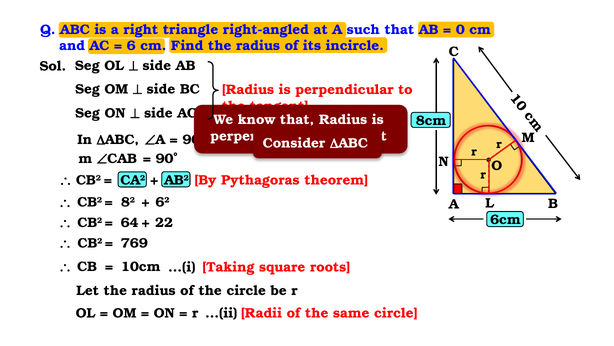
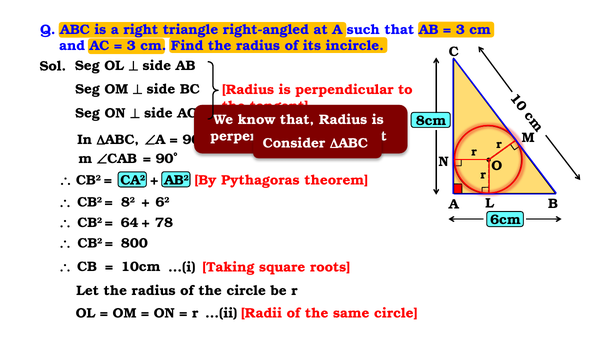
0: 0 -> 3 (460, 29)
6: 6 -> 3 (131, 46)
22: 22 -> 78 (164, 222)
769: 769 -> 800 (134, 243)
